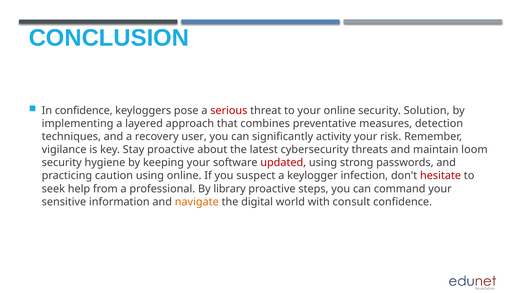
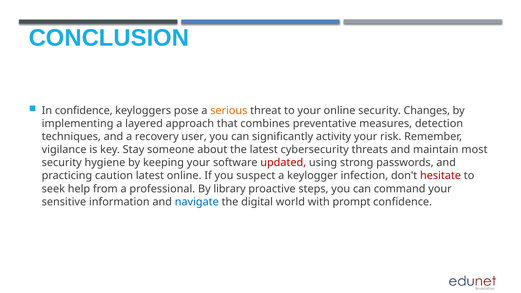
serious colour: red -> orange (229, 111)
Solution: Solution -> Changes (427, 111)
Stay proactive: proactive -> someone (171, 150)
loom: loom -> most (474, 150)
caution using: using -> latest (150, 176)
navigate colour: orange -> blue (197, 202)
consult: consult -> prompt (352, 202)
